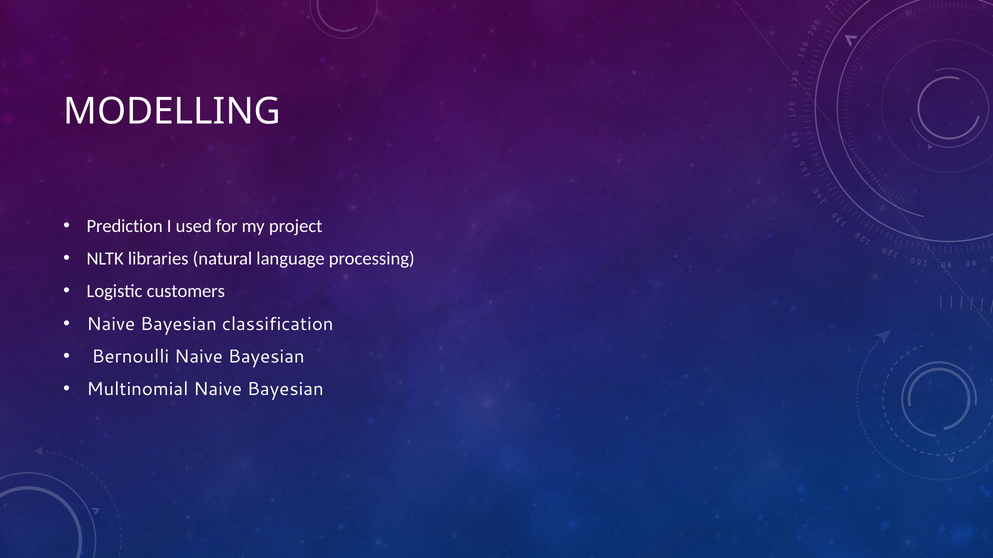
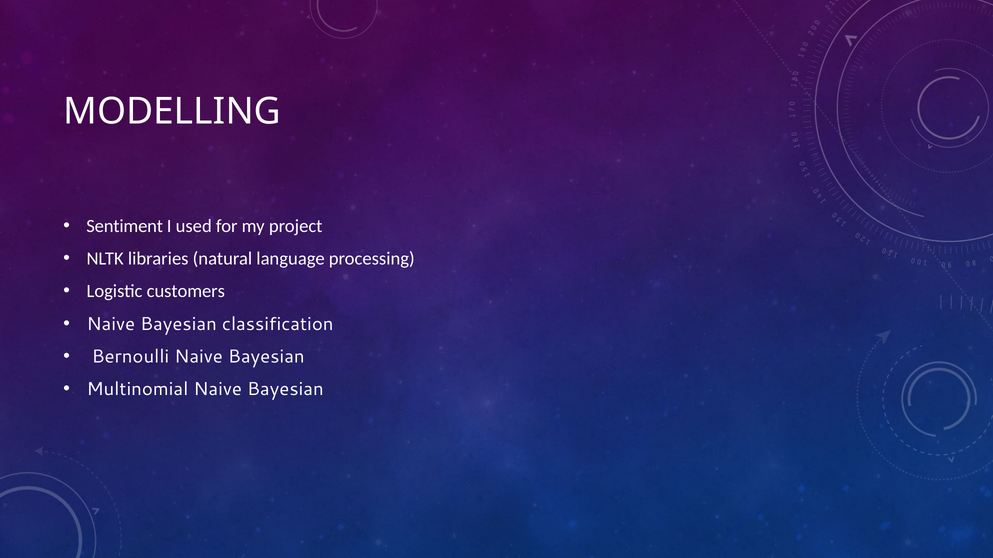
Prediction: Prediction -> Sentiment (125, 226)
